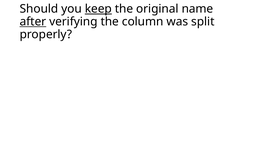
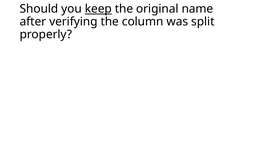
after underline: present -> none (33, 22)
